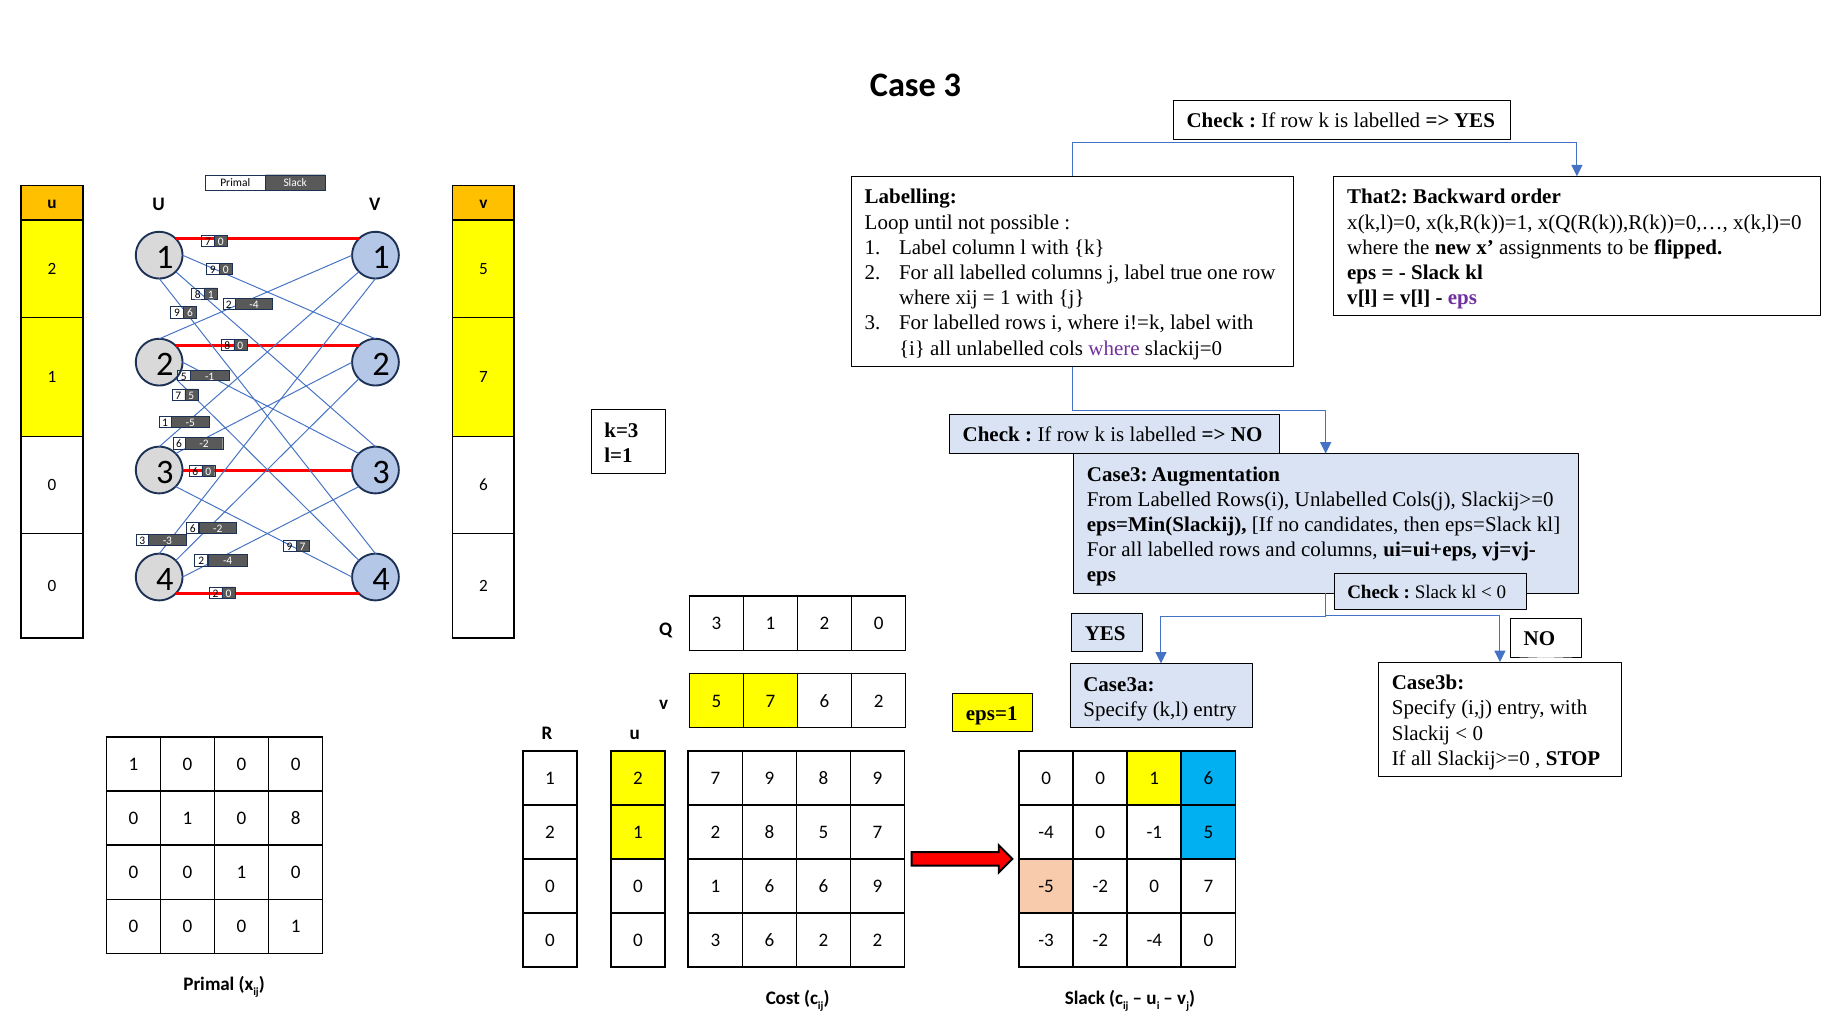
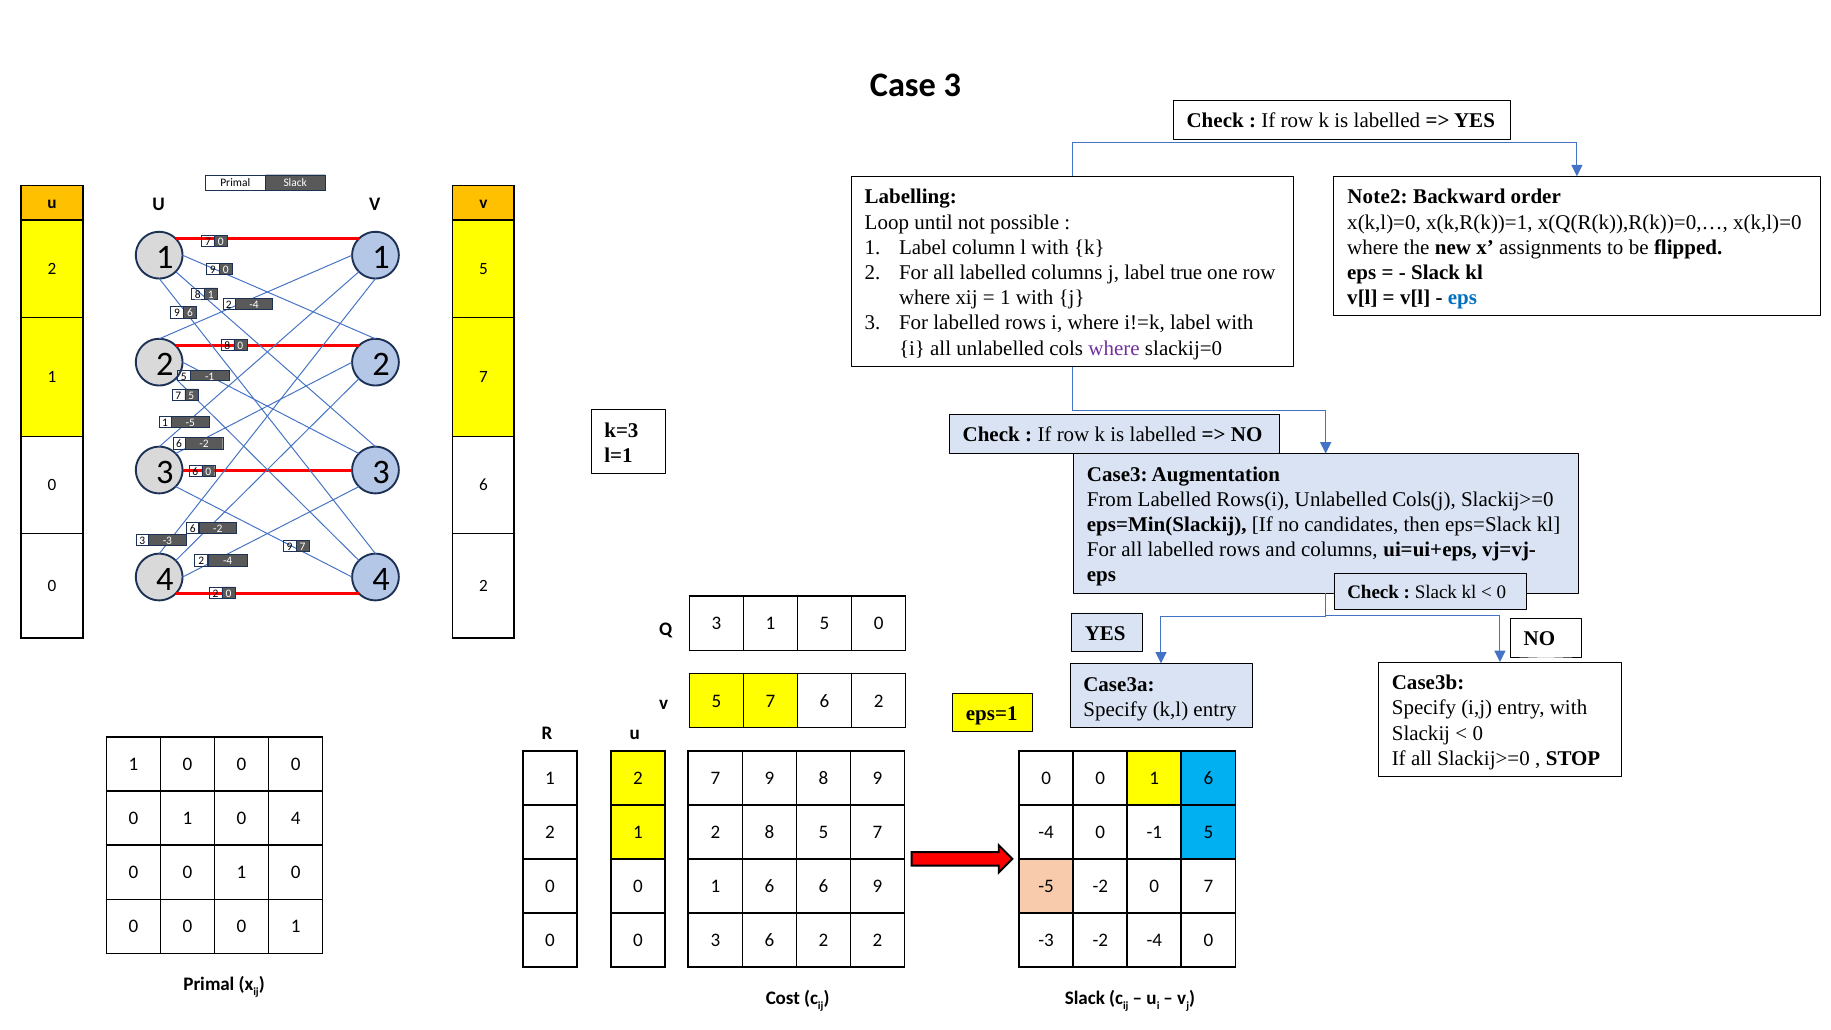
That2: That2 -> Note2 (1377, 197)
eps colour: purple -> blue (1462, 298)
3 1 2: 2 -> 5 (825, 623)
1 0 8: 8 -> 4 (296, 818)
